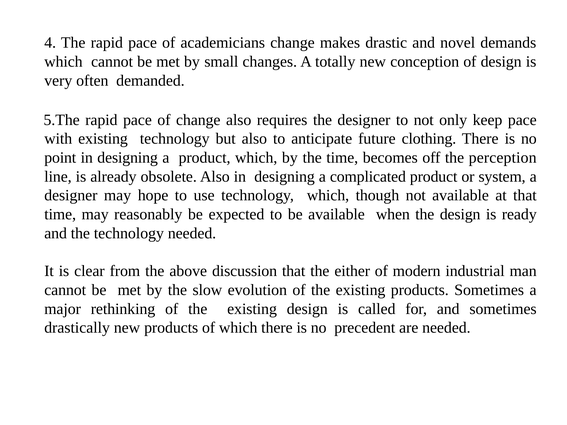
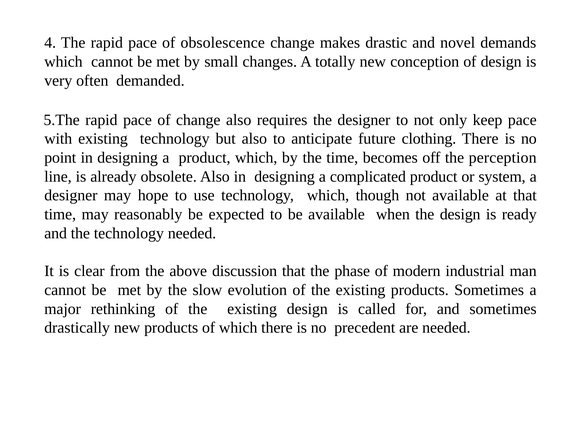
academicians: academicians -> obsolescence (223, 43)
either: either -> phase (352, 271)
